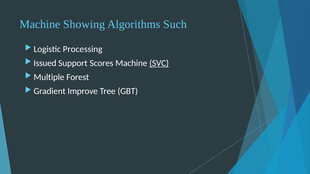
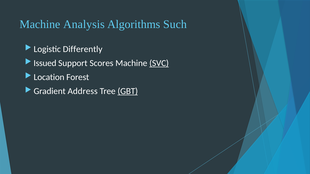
Showing: Showing -> Analysis (84, 24)
Processing: Processing -> Differently (83, 49)
Multiple: Multiple -> Location (49, 77)
Improve: Improve -> Address (83, 91)
GBT underline: none -> present (128, 91)
